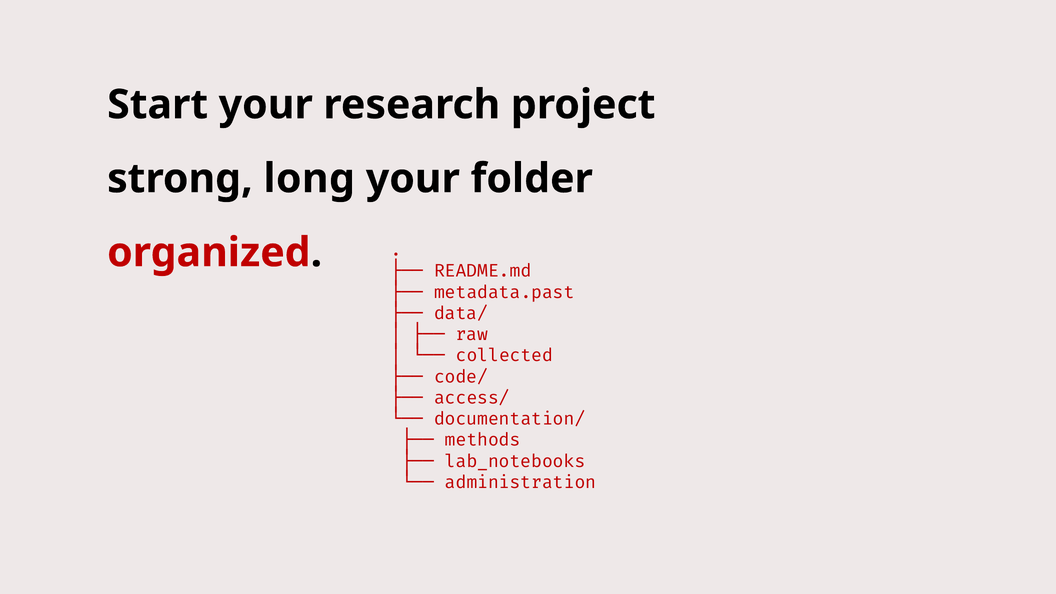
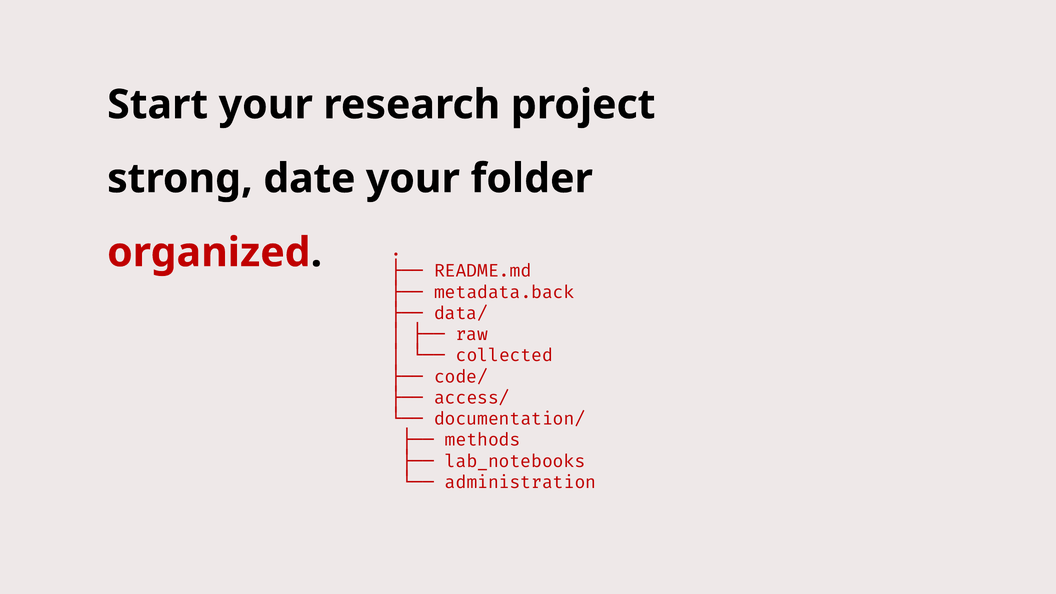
long: long -> date (309, 179)
metadata.past: metadata.past -> metadata.back (504, 292)
